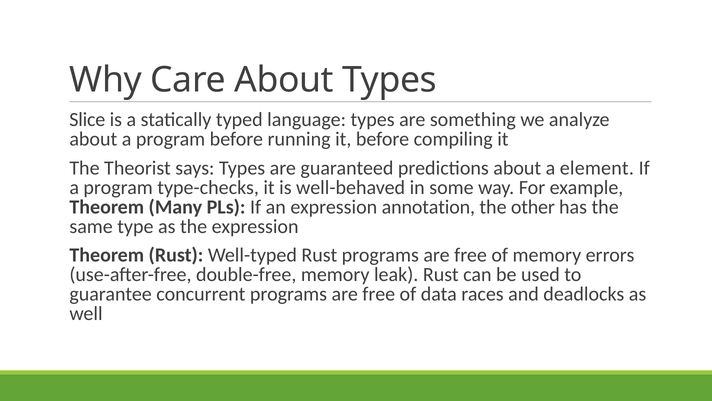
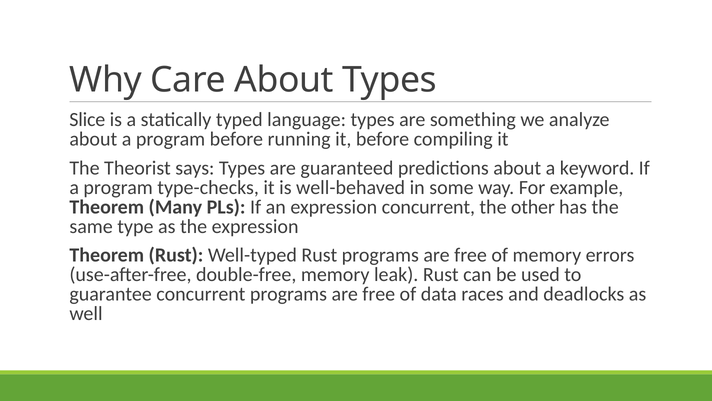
element: element -> keyword (597, 168)
expression annotation: annotation -> concurrent (428, 207)
